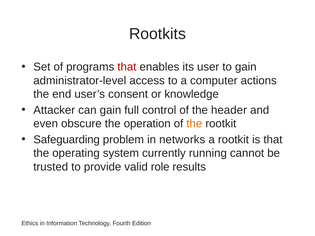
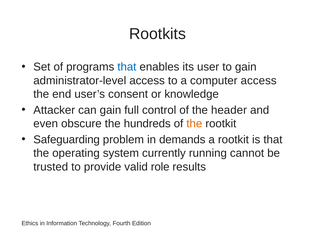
that colour: red -> blue (127, 67)
computer actions: actions -> access (259, 81)
operation: operation -> hundreds (147, 124)
networks: networks -> demands (182, 140)
